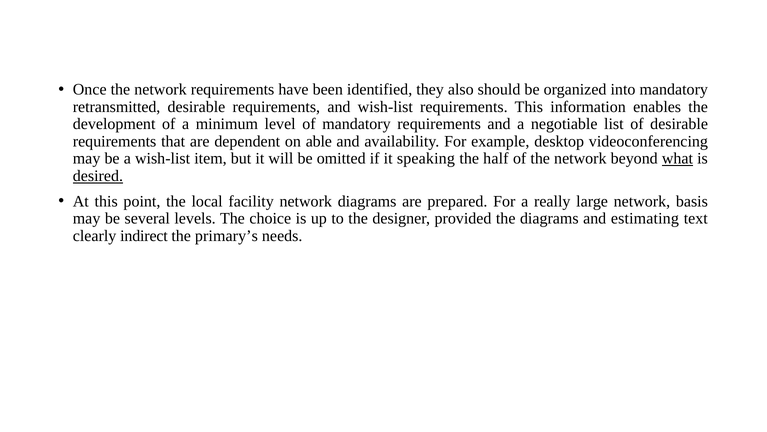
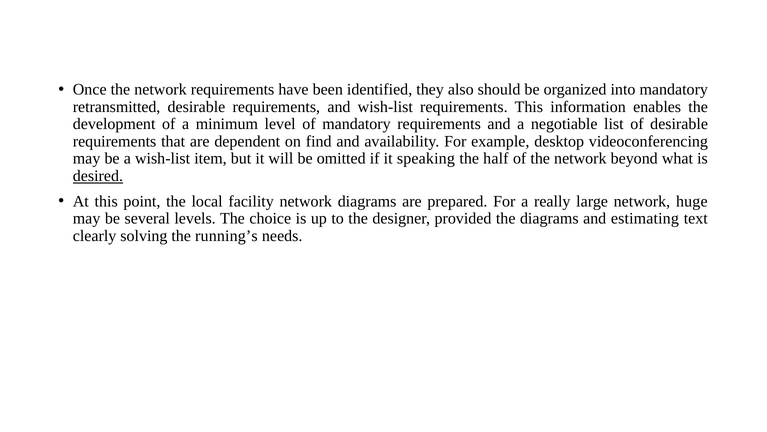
able: able -> find (319, 141)
what underline: present -> none (677, 158)
basis: basis -> huge (692, 201)
indirect: indirect -> solving (144, 236)
primary’s: primary’s -> running’s (226, 236)
